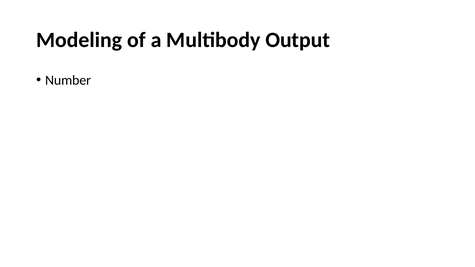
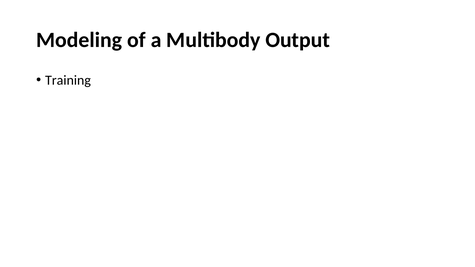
Number: Number -> Training (68, 80)
